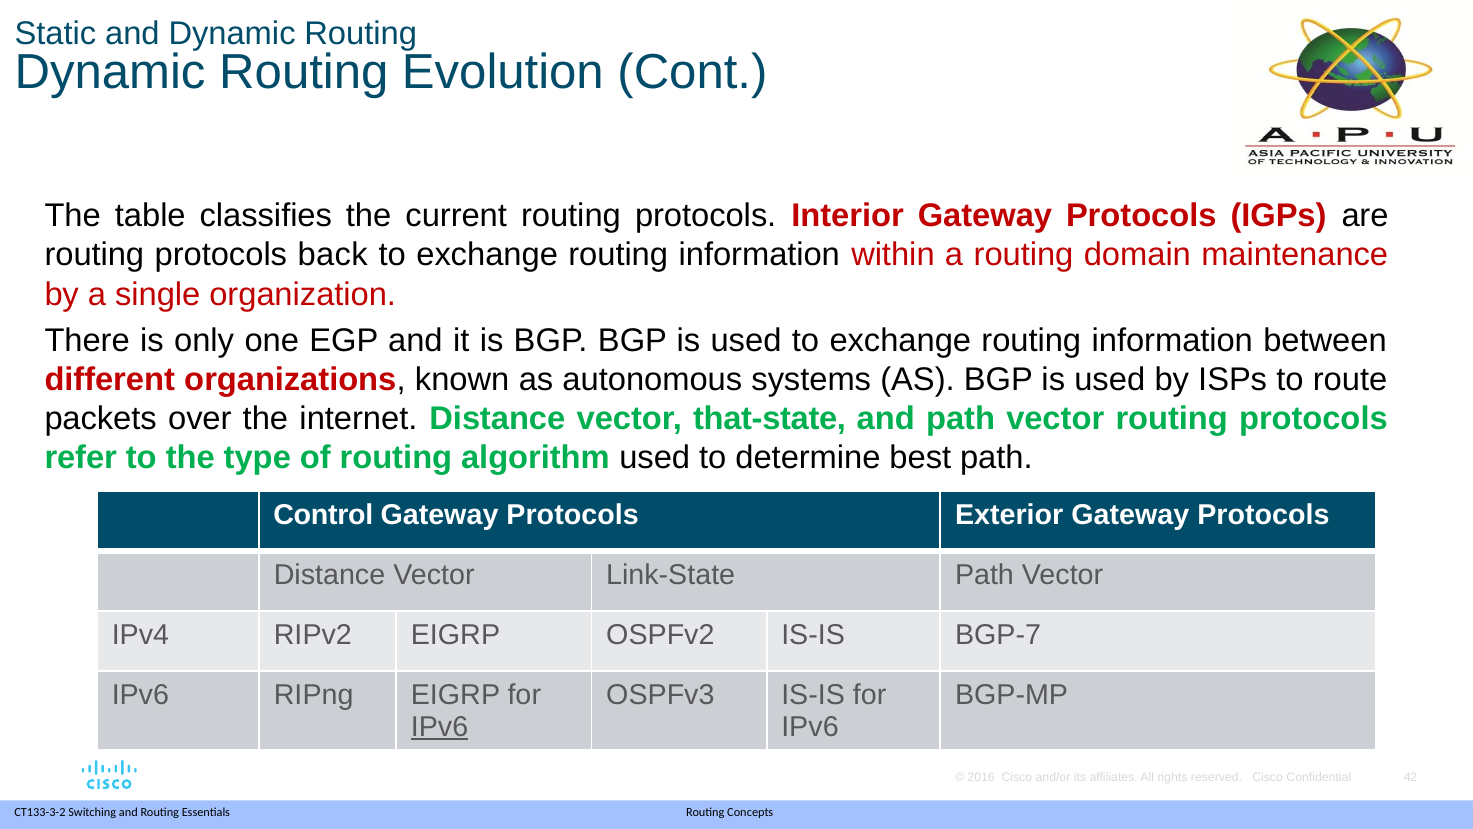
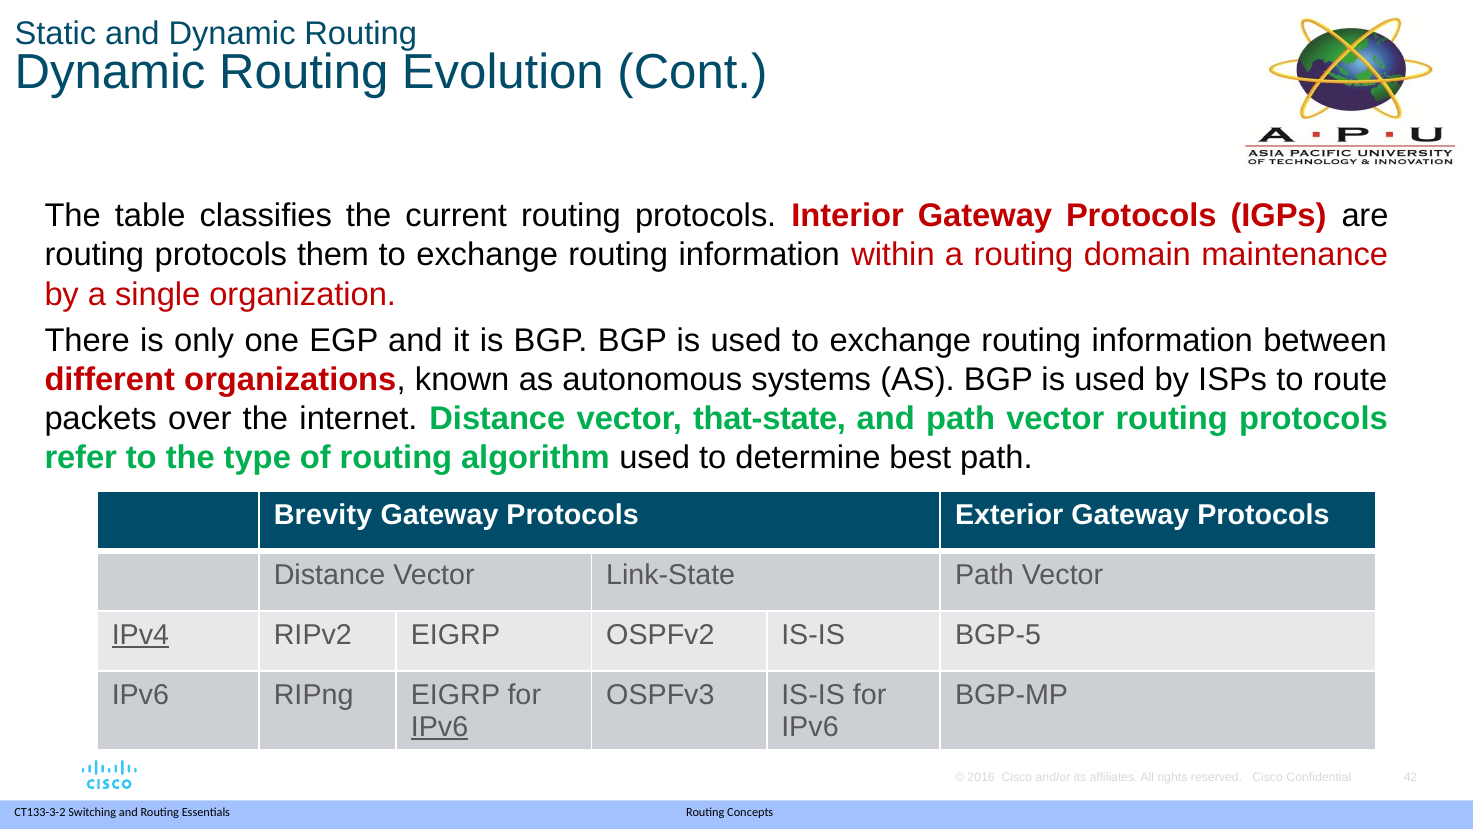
back: back -> them (333, 255)
Control: Control -> Brevity (323, 515)
IPv4 underline: none -> present (140, 635)
BGP-7: BGP-7 -> BGP-5 (998, 635)
